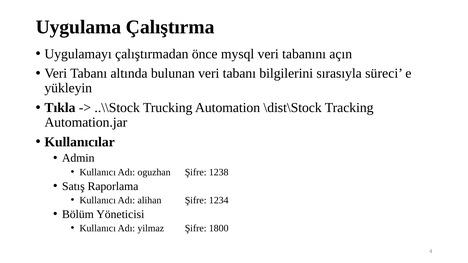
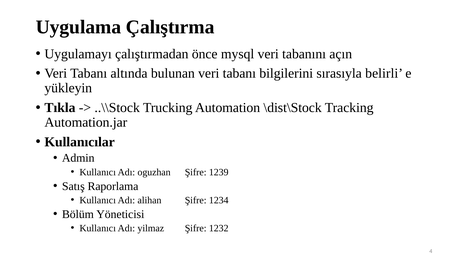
süreci: süreci -> belirli (384, 74)
1238: 1238 -> 1239 (219, 172)
1800: 1800 -> 1232 (219, 228)
